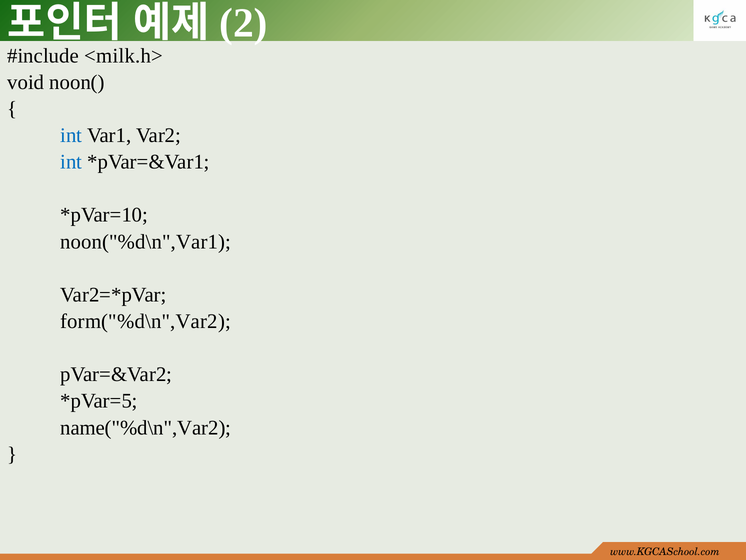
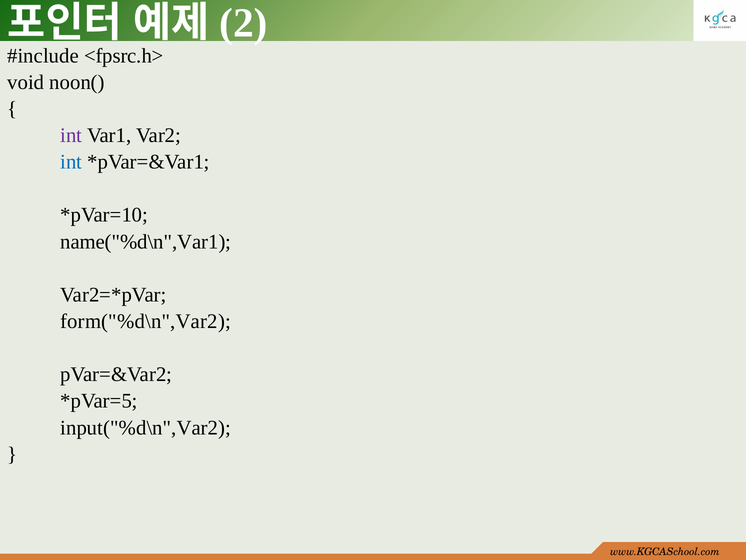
<milk.h>: <milk.h> -> <fpsrc.h> (124, 56)
int colour: blue -> purple (71, 135)
noon("%d\n",Var1: noon("%d\n",Var1 -> name("%d\n",Var1 (146, 241)
name("%d\n",Var2: name("%d\n",Var2 -> input("%d\n",Var2 (146, 427)
